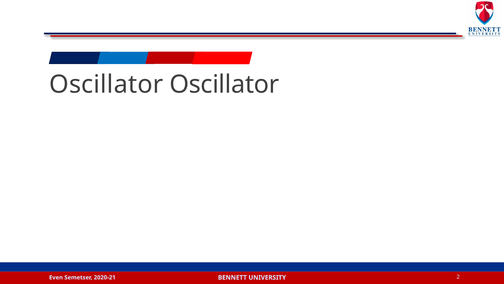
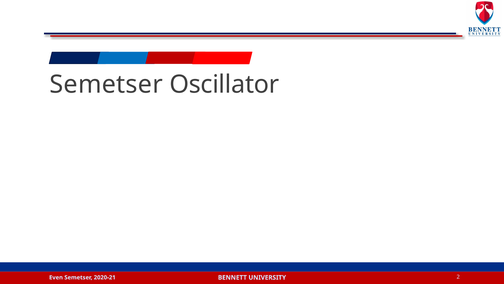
Oscillator: Oscillator -> Semetser (106, 84)
